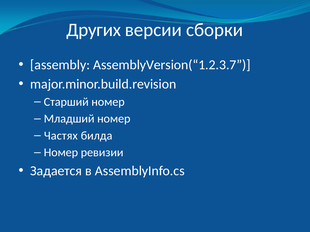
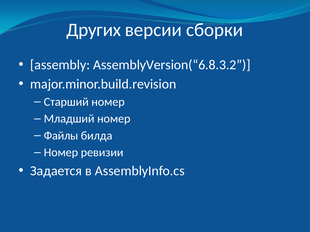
AssemblyVersion(“1.2.3.7: AssemblyVersion(“1.2.3.7 -> AssemblyVersion(“6.8.3.2 (172, 65)
Частях: Частях -> Файлы (61, 136)
